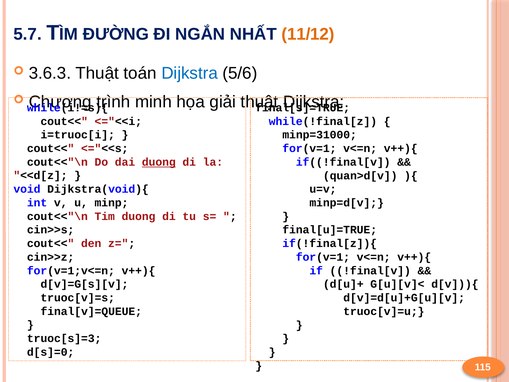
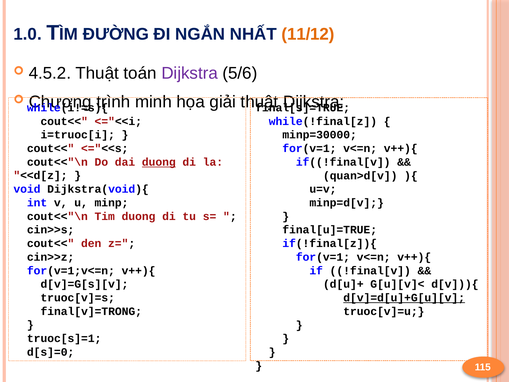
5.7: 5.7 -> 1.0 (28, 34)
3.6.3: 3.6.3 -> 4.5.2 (50, 73)
Dijkstra colour: blue -> purple (190, 73)
minp=31000: minp=31000 -> minp=30000 (320, 135)
d[v]=d[u]+G[u][v underline: none -> present (404, 298)
final[v]=QUEUE: final[v]=QUEUE -> final[v]=TRONG (91, 311)
truoc[s]=3: truoc[s]=3 -> truoc[s]=1 (64, 338)
